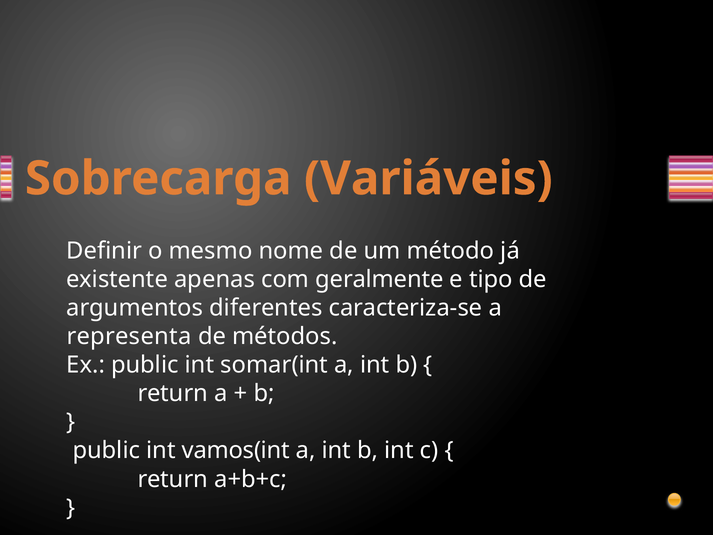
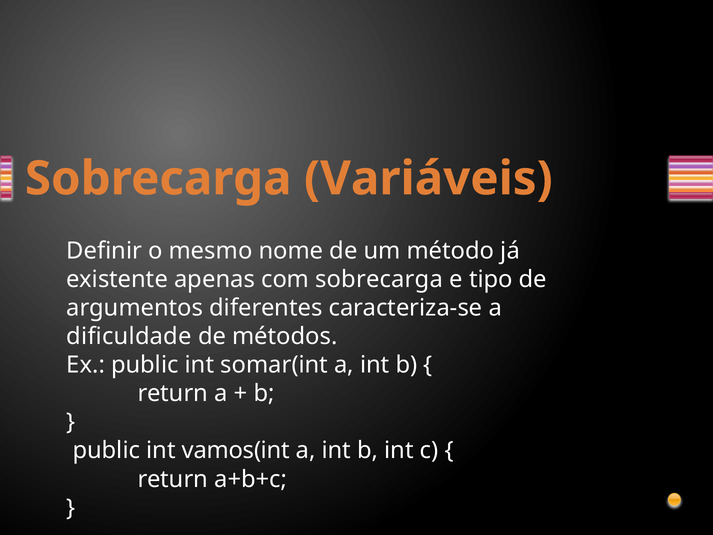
com geralmente: geralmente -> sobrecarga (379, 279)
representa: representa -> dificuldade (129, 336)
